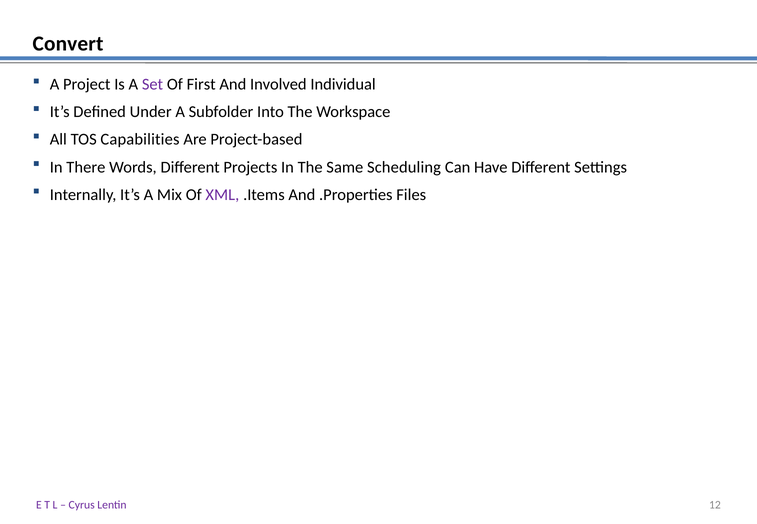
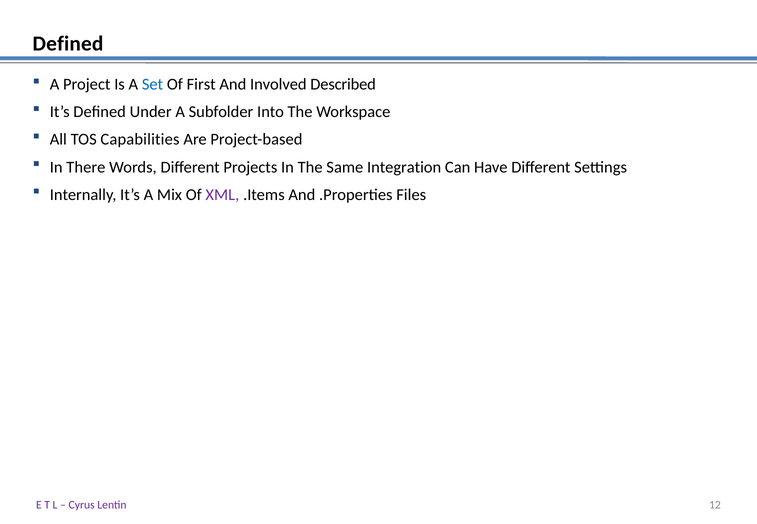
Convert: Convert -> Defined (68, 44)
Set colour: purple -> blue (153, 84)
Individual: Individual -> Described (343, 84)
Scheduling: Scheduling -> Integration (404, 167)
